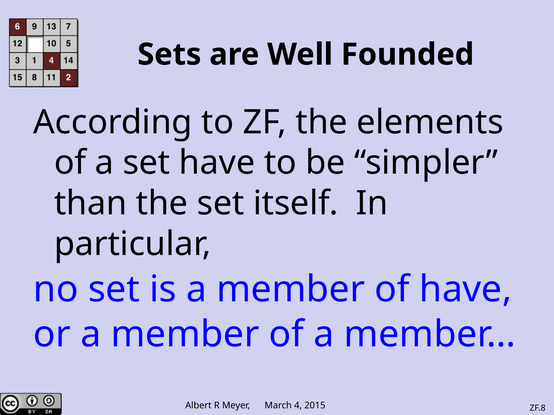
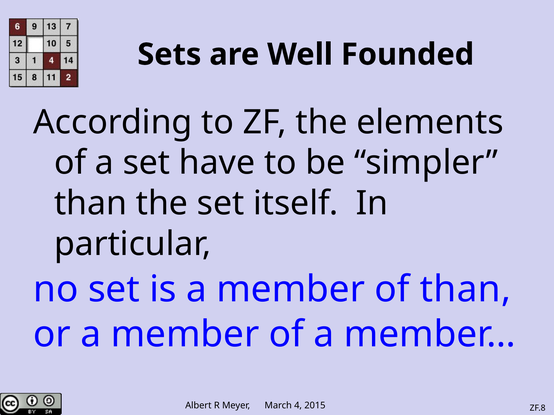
of have: have -> than (465, 290)
